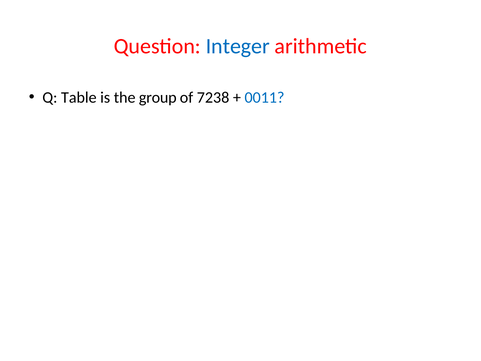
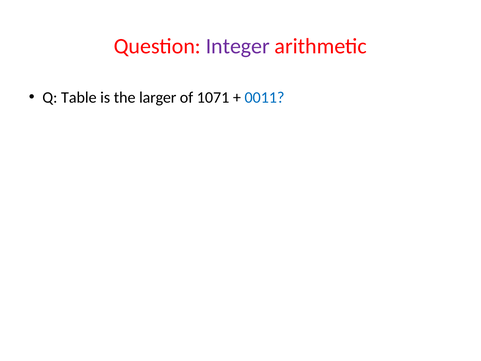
Integer colour: blue -> purple (238, 46)
group: group -> larger (158, 97)
7238: 7238 -> 1071 (213, 97)
